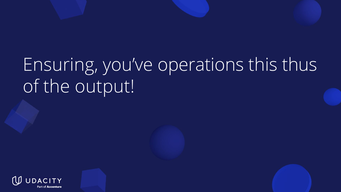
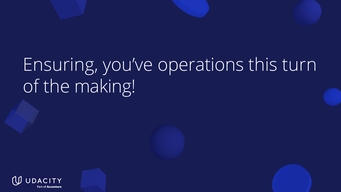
thus: thus -> turn (300, 65)
output: output -> making (105, 86)
